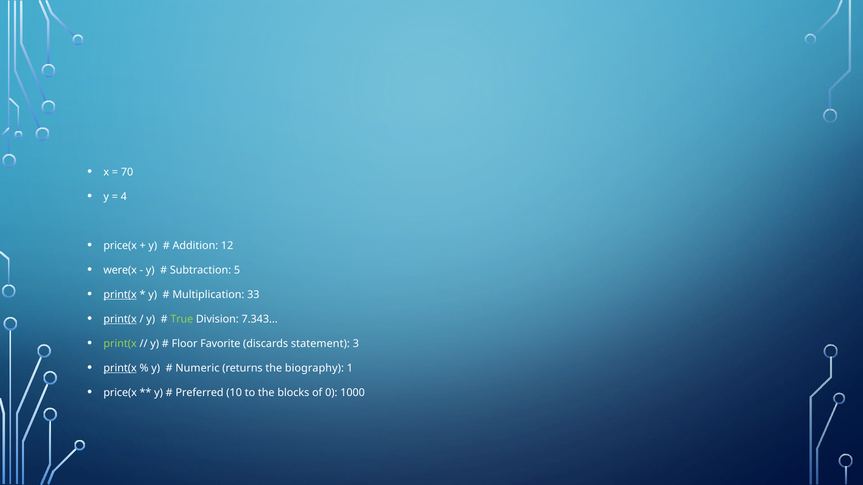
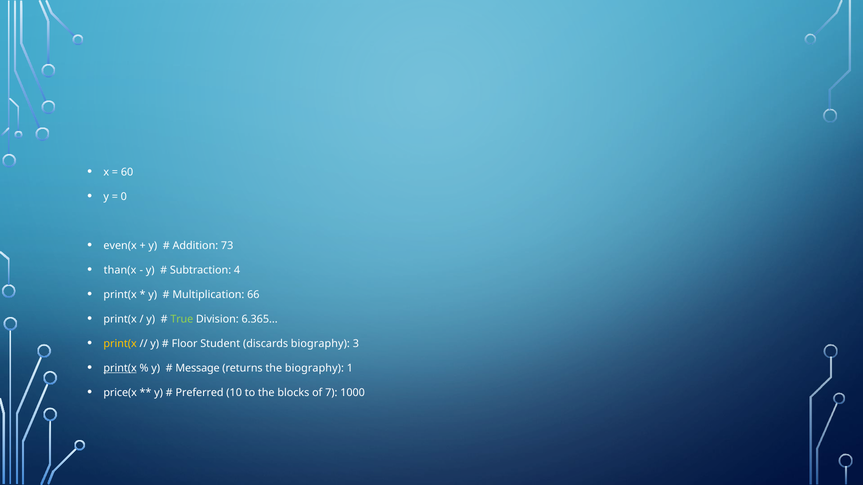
70: 70 -> 60 (127, 172)
4: 4 -> 0 (124, 197)
price(x: price(x -> even(x (120, 246)
12: 12 -> 73 (227, 246)
were(x: were(x -> than(x (120, 270)
5: 5 -> 4 (237, 270)
print(x underline: present -> none (120, 295)
33: 33 -> 66 (253, 295)
print(x underline: present -> none (120, 319)
7.343: 7.343 -> 6.365 (260, 319)
print(x colour: light green -> yellow (120, 344)
Favorite: Favorite -> Student (220, 344)
discards statement: statement -> biography (320, 344)
Numeric: Numeric -> Message (198, 368)
0: 0 -> 7 (331, 393)
